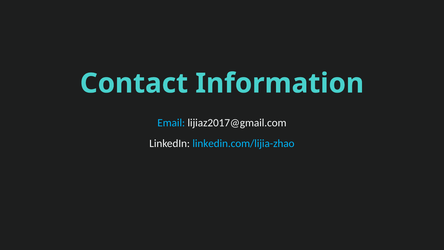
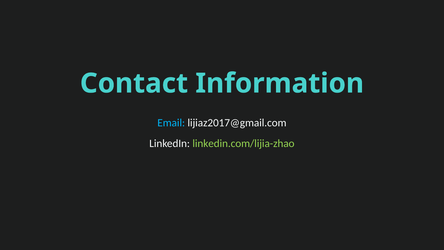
linkedin.com/lijia-zhao colour: light blue -> light green (243, 143)
